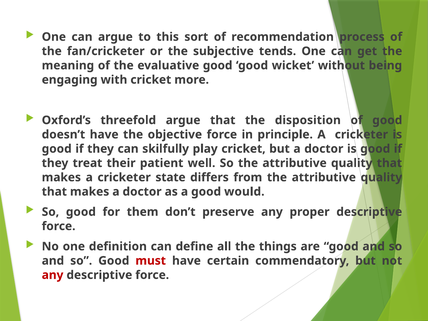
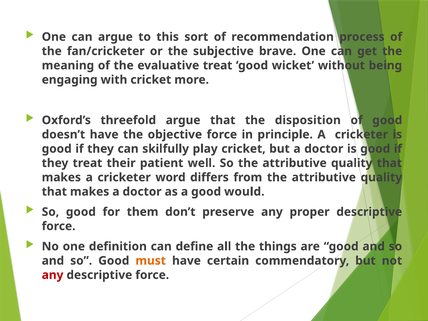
tends: tends -> brave (278, 51)
evaluative good: good -> treat (218, 65)
state: state -> word (171, 177)
must colour: red -> orange (151, 261)
